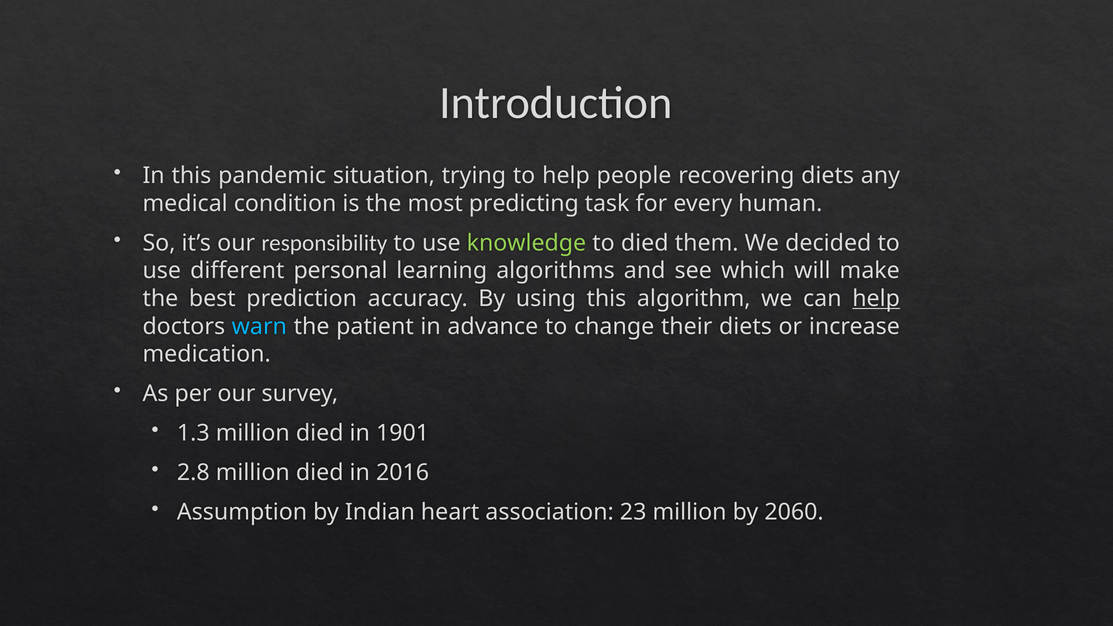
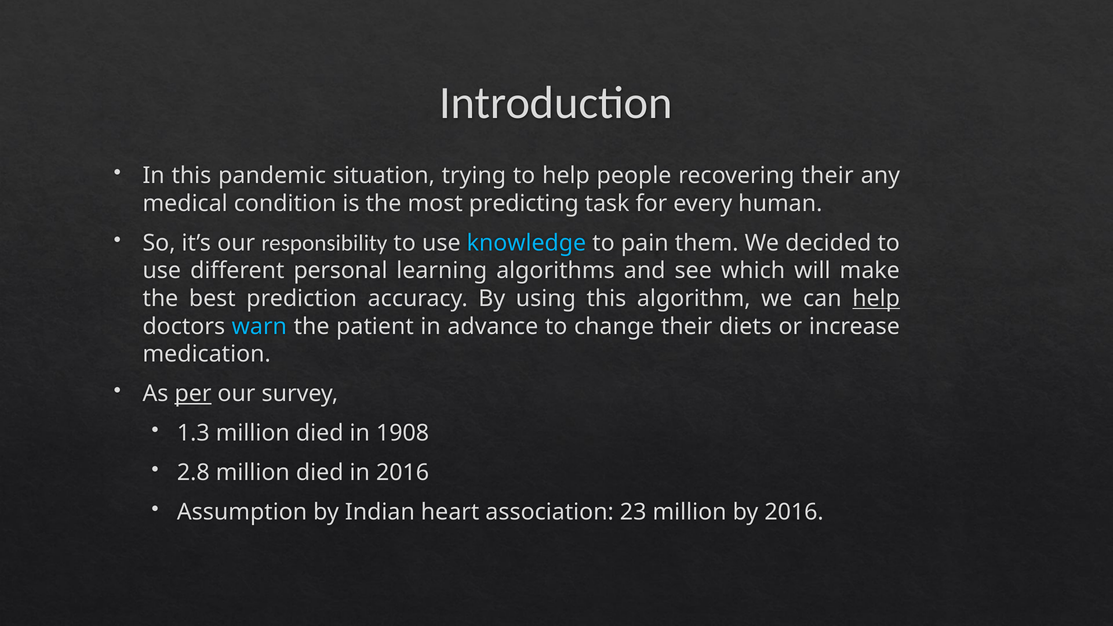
recovering diets: diets -> their (827, 176)
knowledge colour: light green -> light blue (526, 243)
to died: died -> pain (645, 243)
per underline: none -> present (193, 394)
1901: 1901 -> 1908 (403, 433)
by 2060: 2060 -> 2016 (794, 512)
